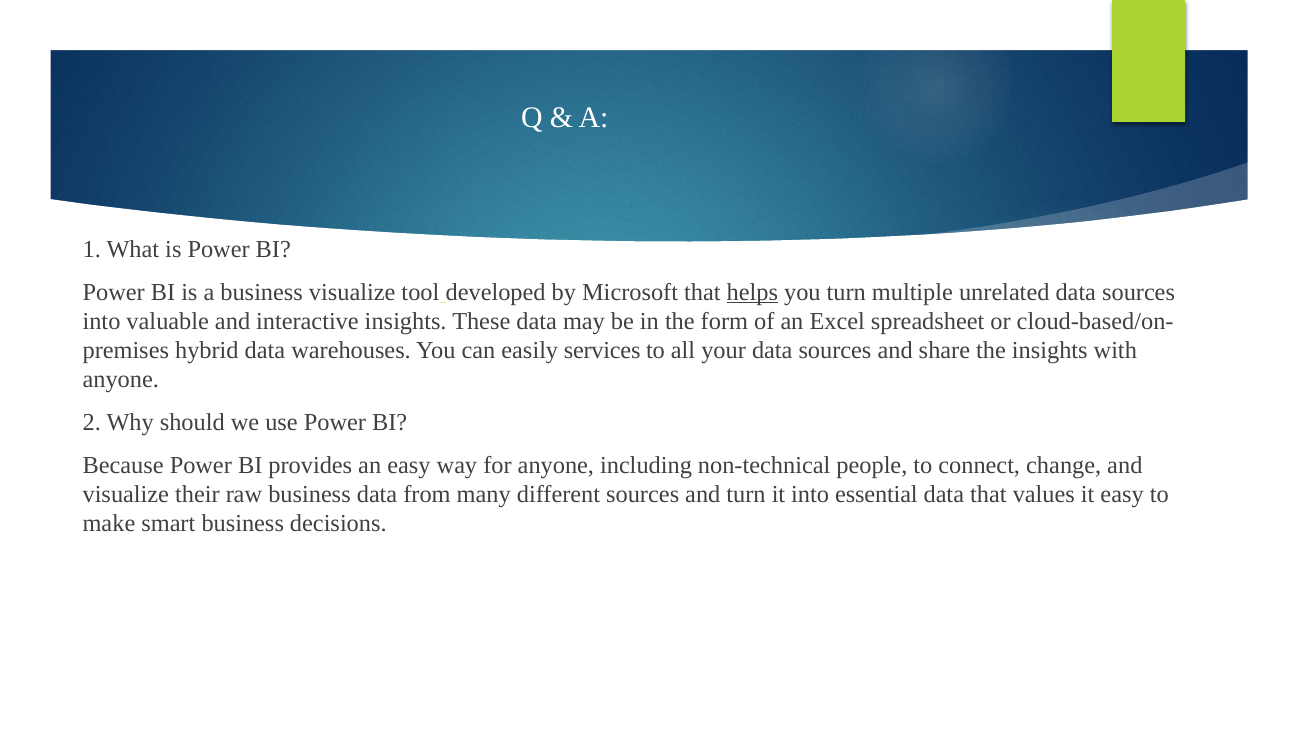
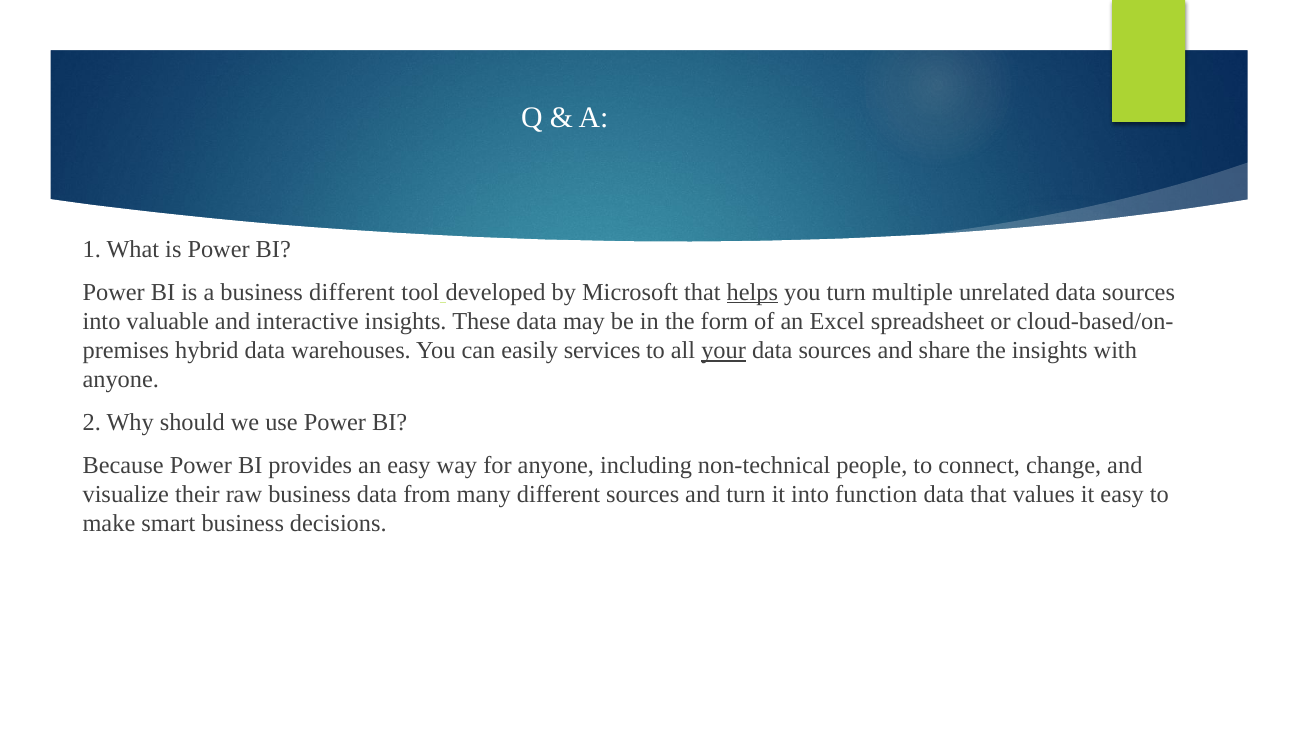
business visualize: visualize -> different (352, 292)
your underline: none -> present (724, 350)
essential: essential -> function (876, 494)
